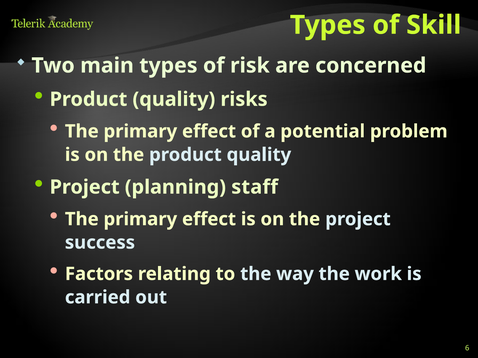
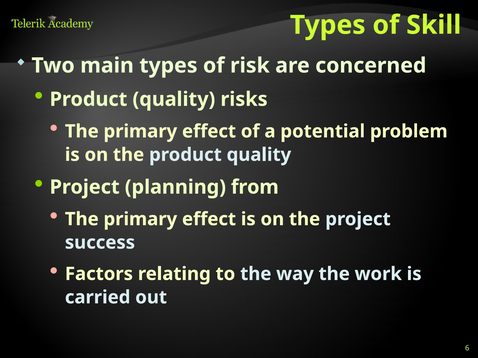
staff: staff -> from (255, 187)
